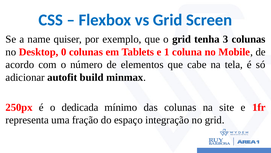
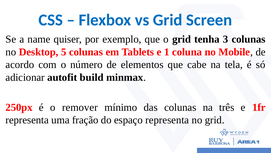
0: 0 -> 5 (64, 52)
dedicada: dedicada -> remover (80, 107)
site: site -> três (227, 107)
espaço integração: integração -> representa (167, 120)
